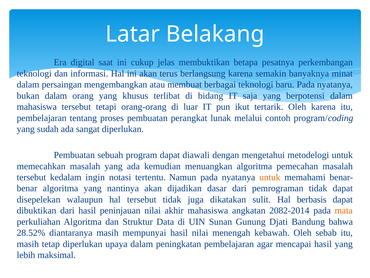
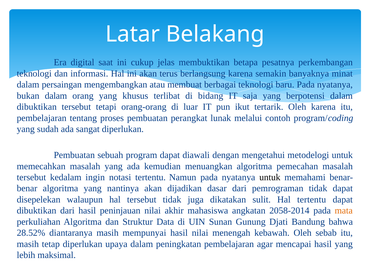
mahasiswa: mahasiswa -> dibuktikan (37, 107)
untuk colour: orange -> black (270, 177)
Hal berbasis: berbasis -> tertentu (312, 199)
2082-2014: 2082-2014 -> 2058-2014 (289, 210)
